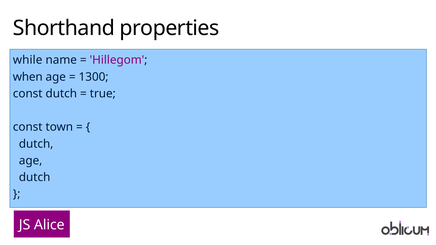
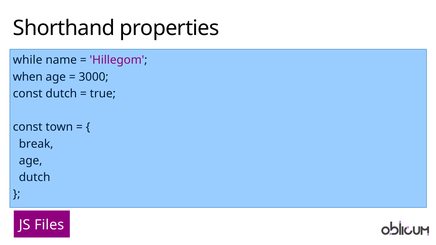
1300: 1300 -> 3000 (94, 77)
dutch: dutch -> break (36, 144)
Alice: Alice -> Files (49, 225)
